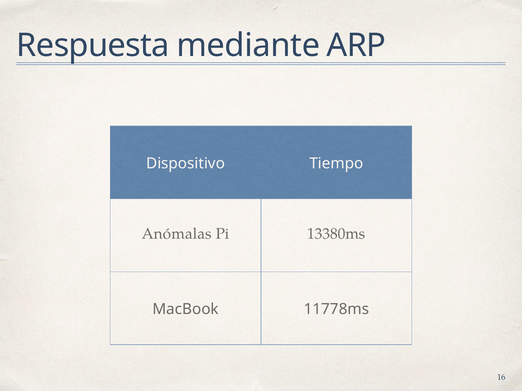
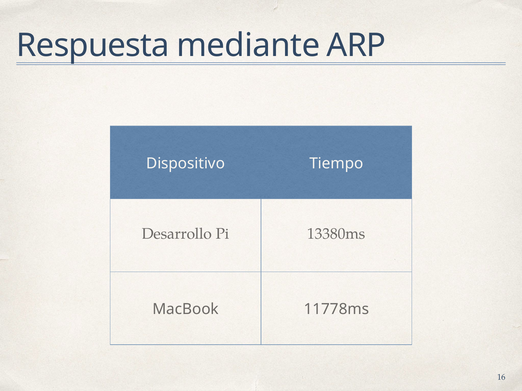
Anómalas: Anómalas -> Desarrollo (177, 234)
